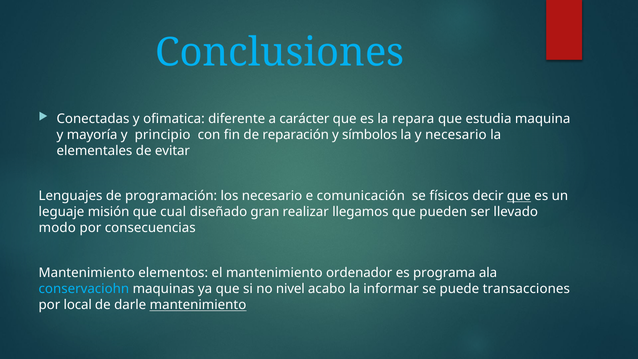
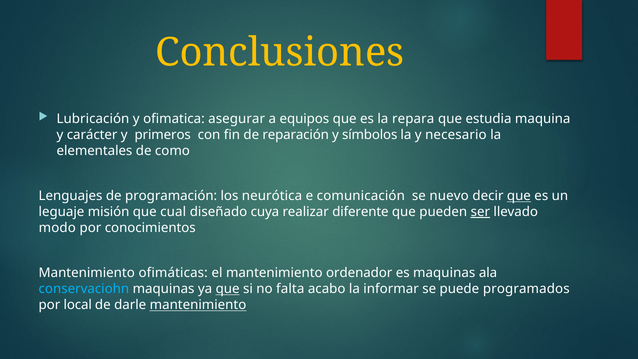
Conclusiones colour: light blue -> yellow (280, 53)
Conectadas: Conectadas -> Lubricación (93, 119)
diferente: diferente -> asegurar (237, 119)
carácter: carácter -> equipos (304, 119)
mayoría: mayoría -> carácter (92, 135)
principio: principio -> primeros (163, 135)
evitar: evitar -> como (172, 151)
los necesario: necesario -> neurótica (272, 196)
físicos: físicos -> nuevo (449, 196)
gran: gran -> cuya (265, 212)
llegamos: llegamos -> diferente (360, 212)
ser underline: none -> present (480, 212)
consecuencias: consecuencias -> conocimientos (150, 228)
elementos: elementos -> ofimáticas (173, 273)
es programa: programa -> maquinas (444, 273)
que underline: none -> present (228, 289)
nivel: nivel -> falta (290, 289)
transacciones: transacciones -> programados (526, 289)
